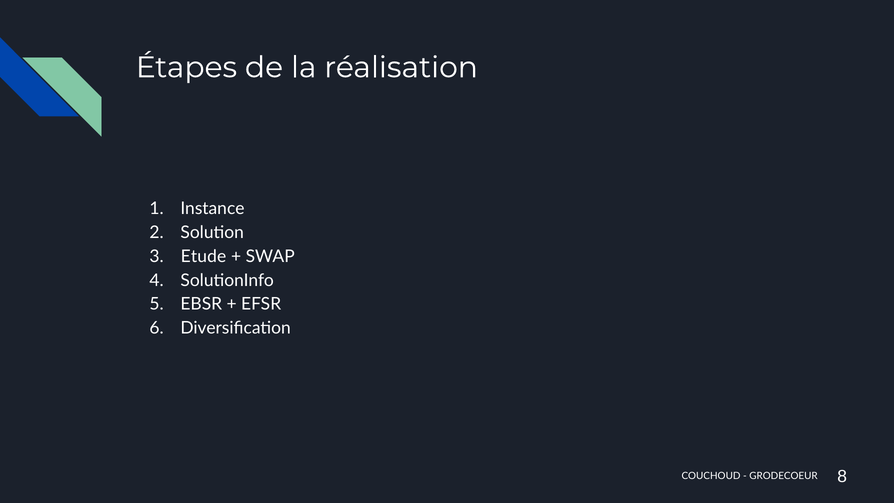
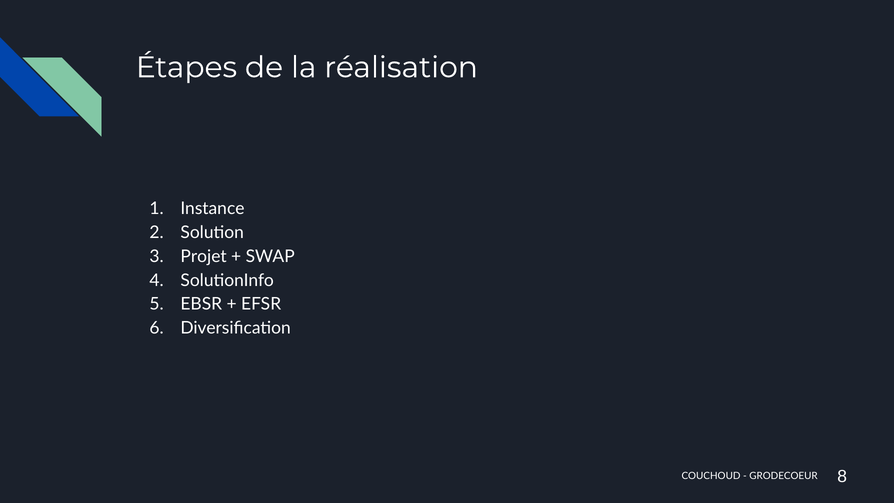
Etude: Etude -> Projet (204, 256)
